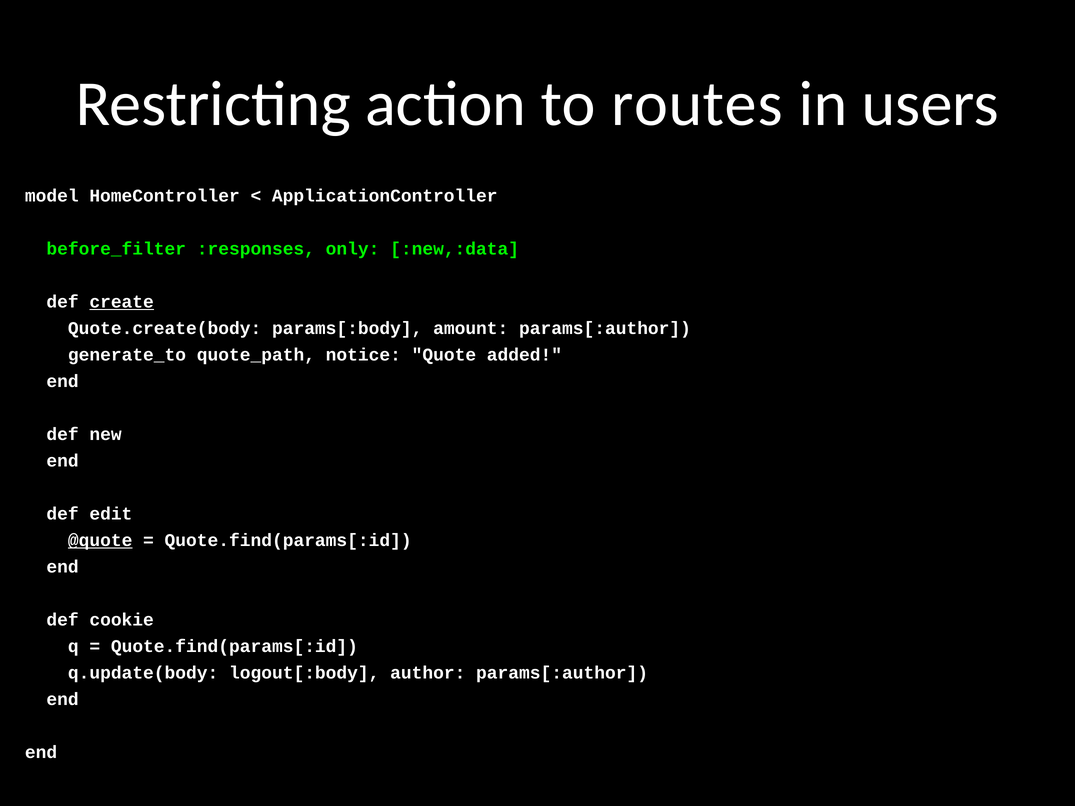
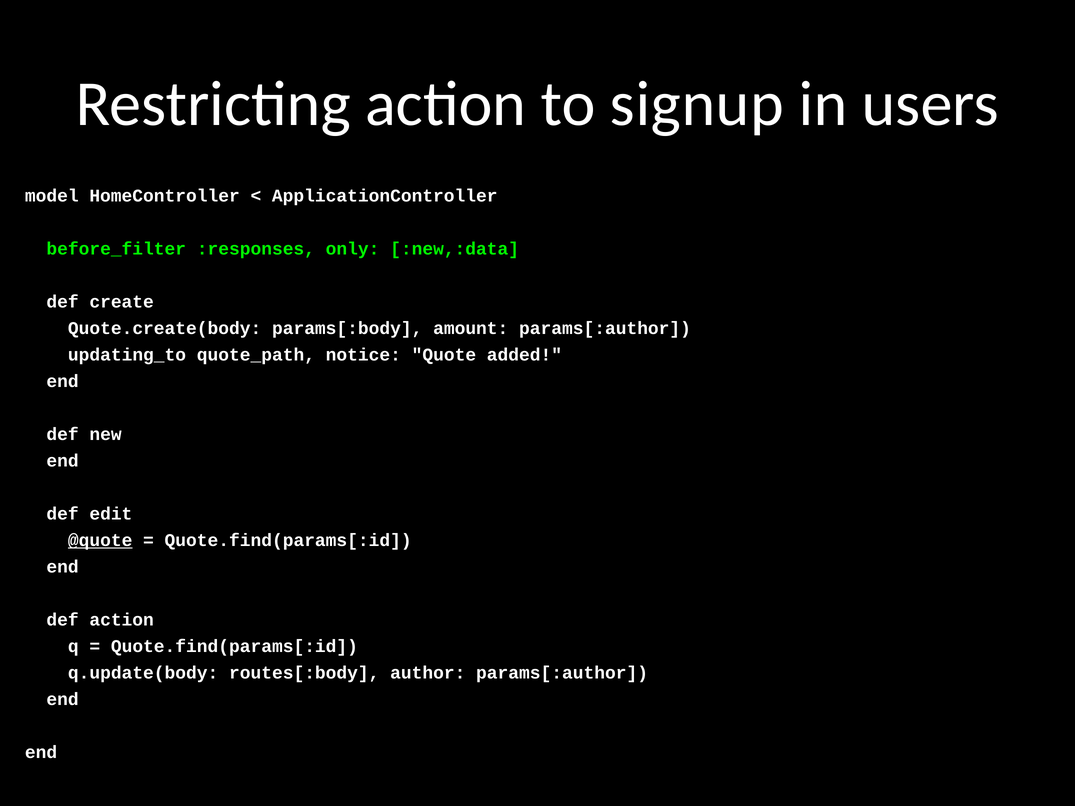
routes: routes -> signup (697, 104)
create underline: present -> none (122, 302)
generate_to: generate_to -> updating_to (127, 355)
def cookie: cookie -> action (122, 620)
logout[:body: logout[:body -> routes[:body (304, 673)
